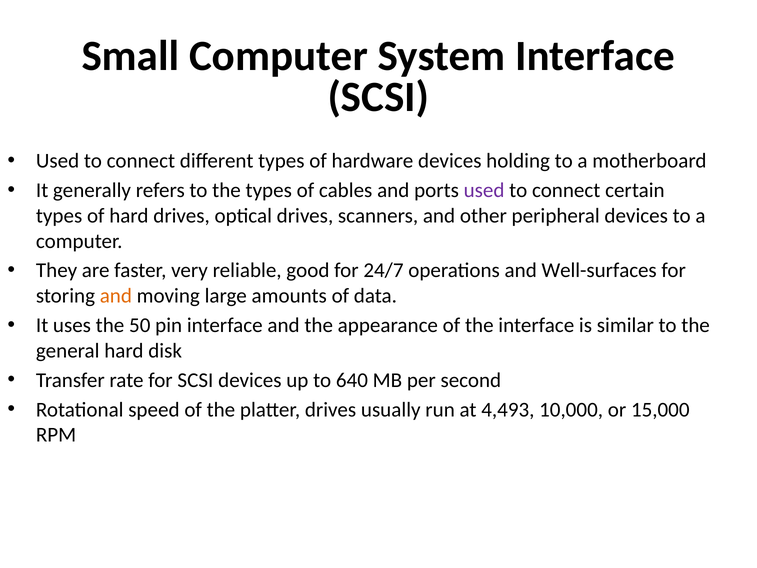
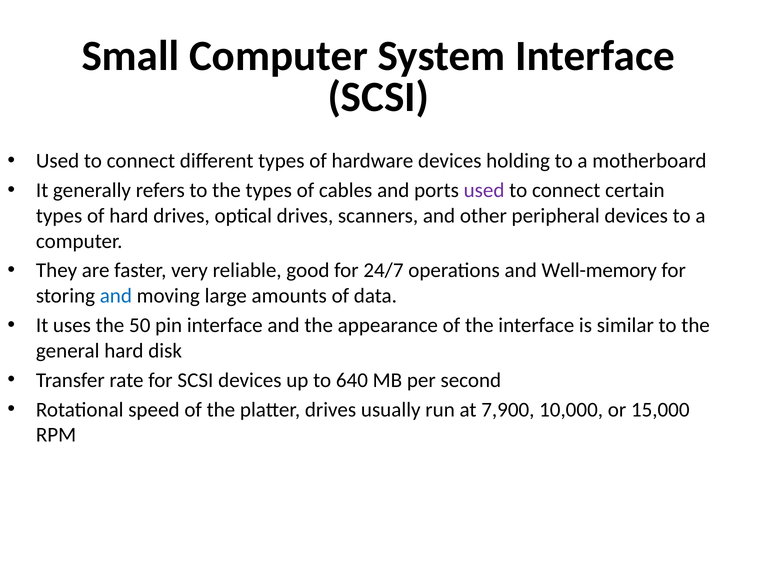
Well-surfaces: Well-surfaces -> Well-memory (599, 270)
and colour: orange -> blue (116, 296)
4,493: 4,493 -> 7,900 (508, 409)
